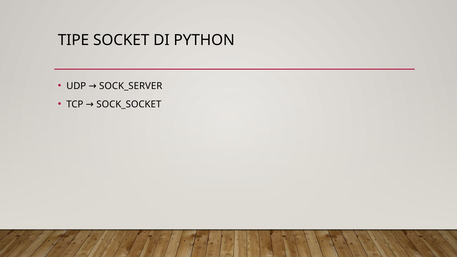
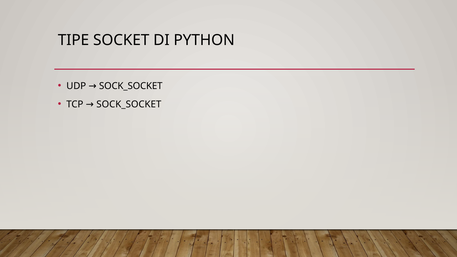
UDP SOCK_SERVER: SOCK_SERVER -> SOCK_SOCKET (131, 86)
